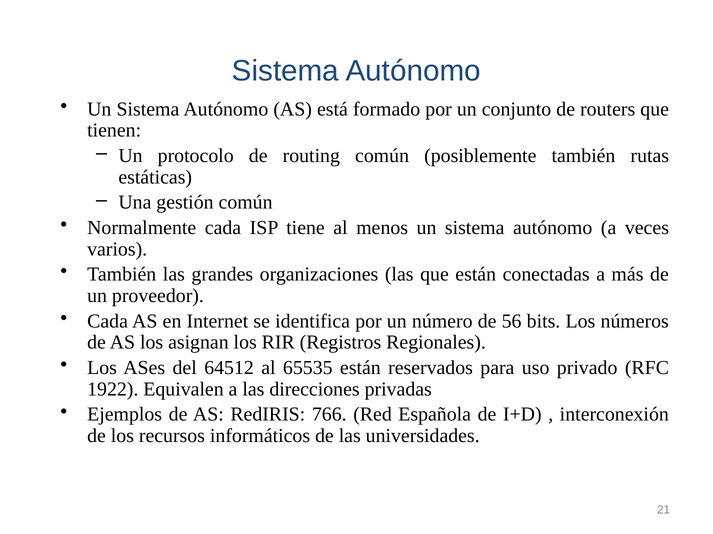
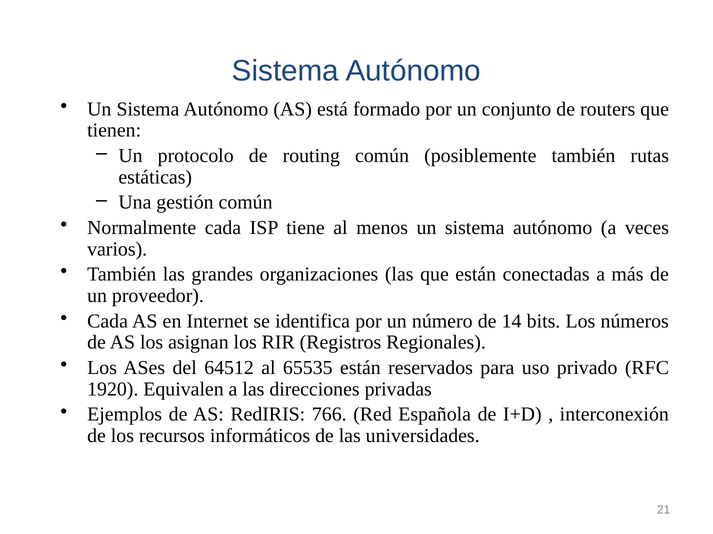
56: 56 -> 14 (512, 321)
1922: 1922 -> 1920 (113, 390)
